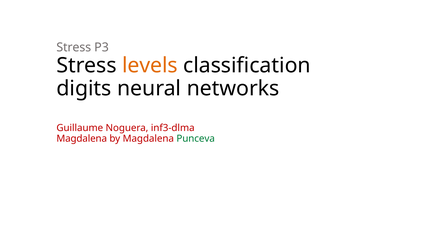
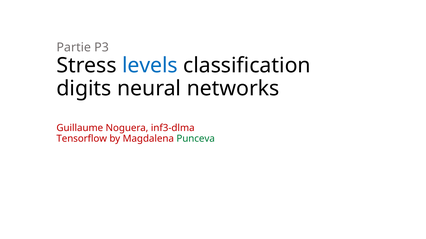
Stress: Stress -> Partie (74, 47)
levels colour: orange -> blue (150, 66)
Magdalena: Magdalena -> Tensorflow (82, 139)
